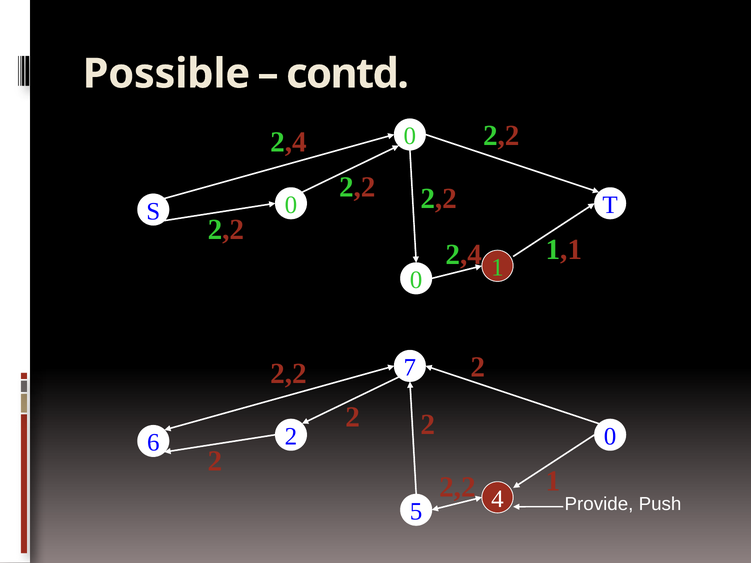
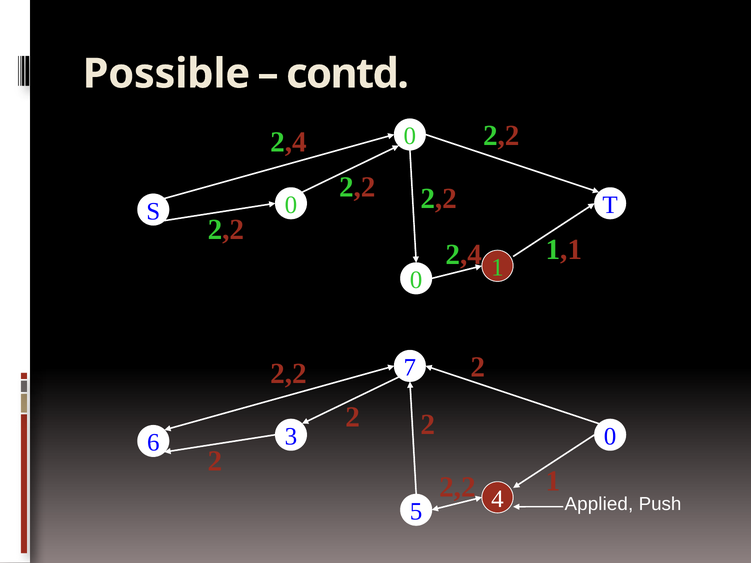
6 2: 2 -> 3 (291, 437)
Provide: Provide -> Applied (599, 504)
